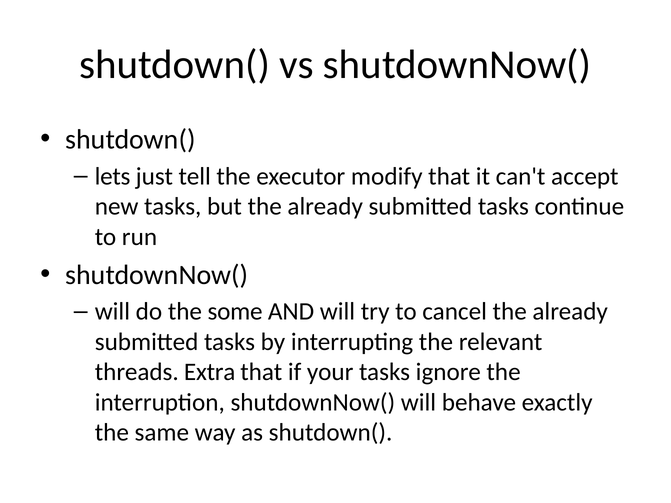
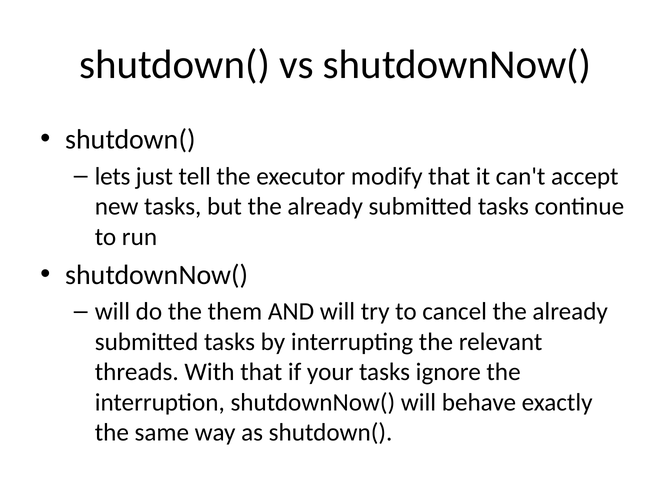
some: some -> them (235, 312)
Extra: Extra -> With (210, 372)
